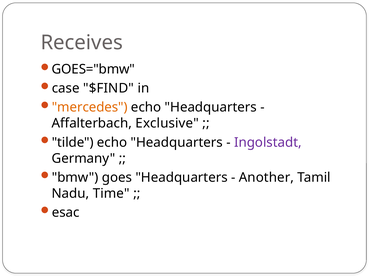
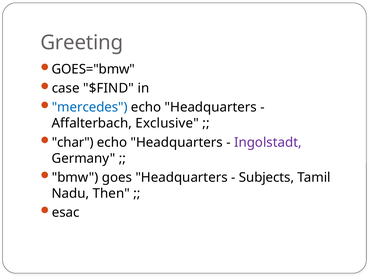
Receives: Receives -> Greeting (82, 43)
mercedes colour: orange -> blue (90, 107)
tilde: tilde -> char (73, 142)
Another: Another -> Subjects (266, 177)
Time: Time -> Then (111, 193)
